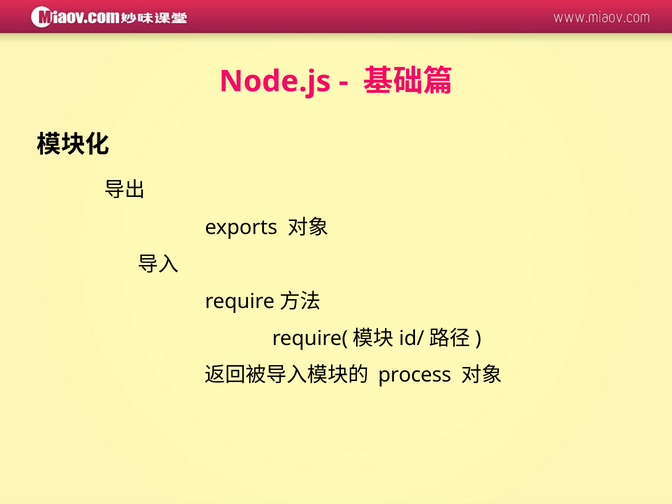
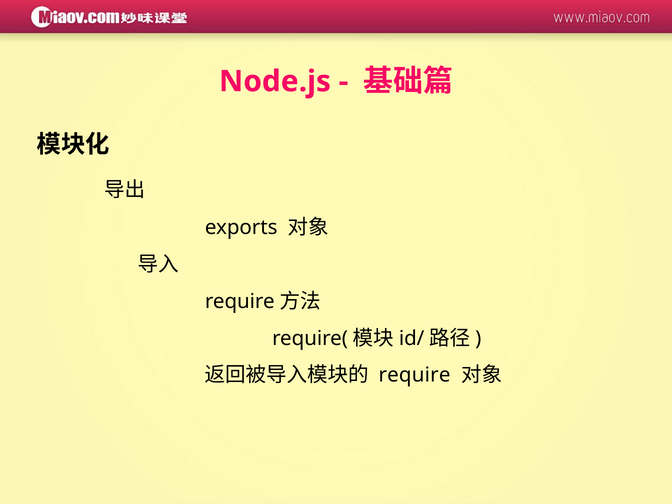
process: process -> require (415, 375)
